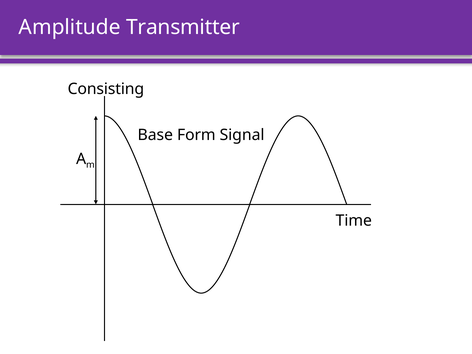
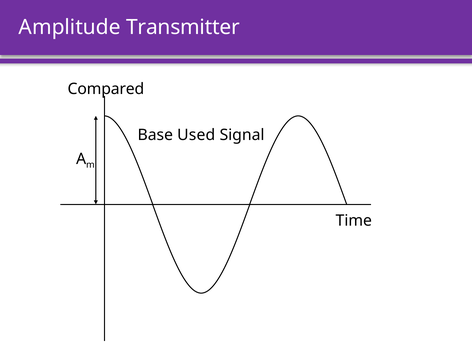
Consisting: Consisting -> Compared (106, 89)
Form: Form -> Used (196, 135)
